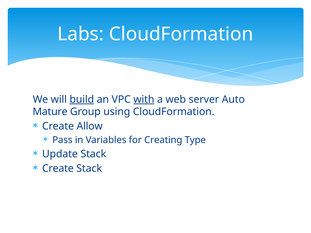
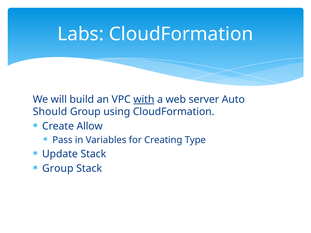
build underline: present -> none (82, 100)
Mature: Mature -> Should (50, 112)
Create: Create -> Group (58, 169)
